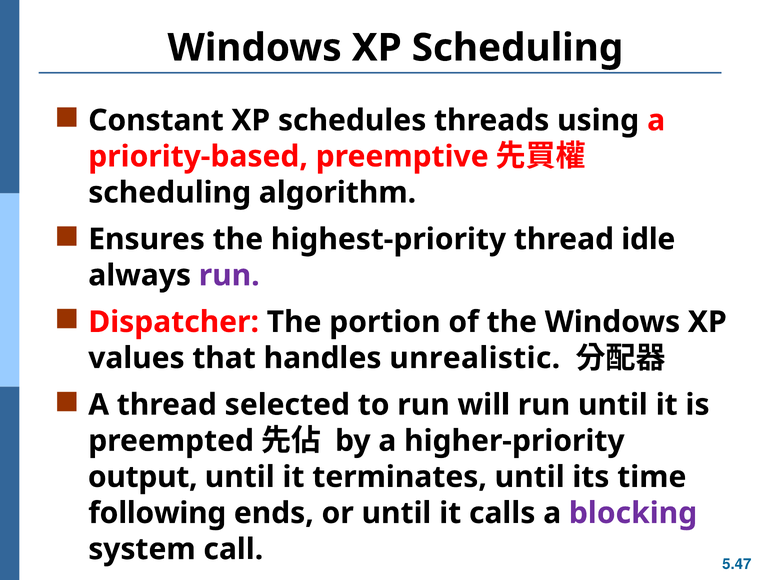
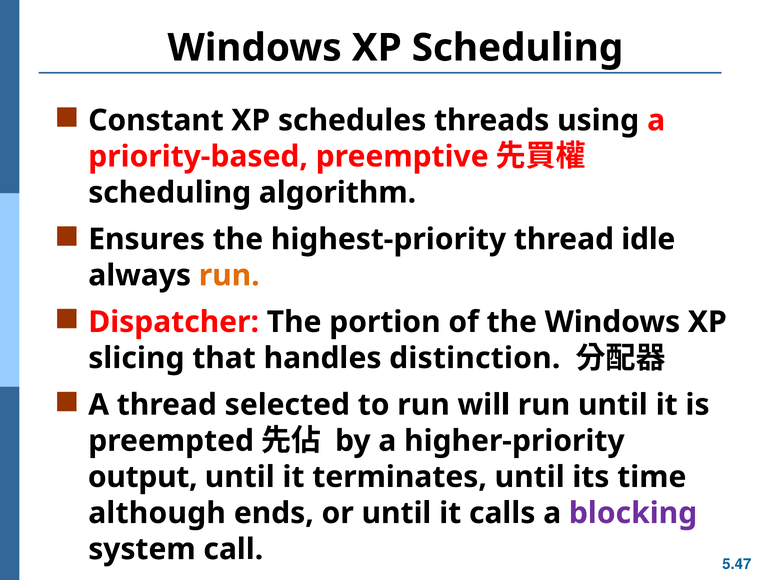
run colour: purple -> orange (229, 275)
values: values -> slicing (136, 358)
unrealistic: unrealistic -> distinction (475, 358)
following: following -> although (157, 513)
